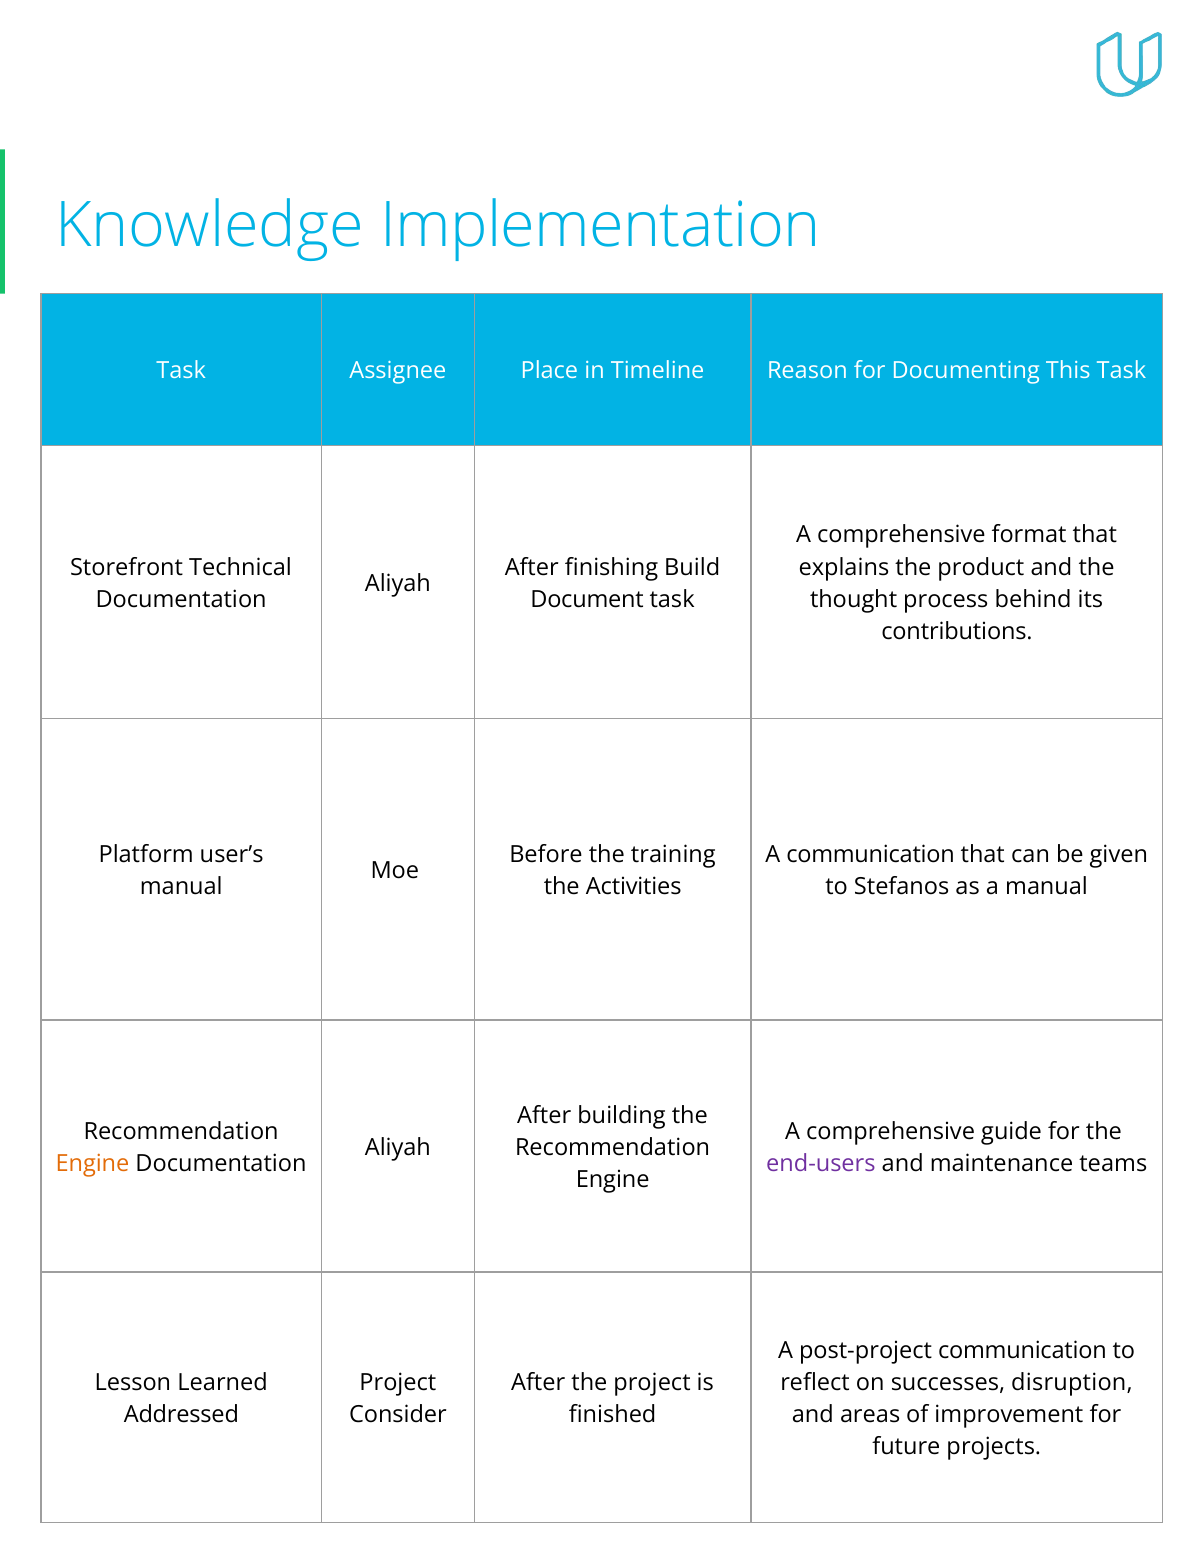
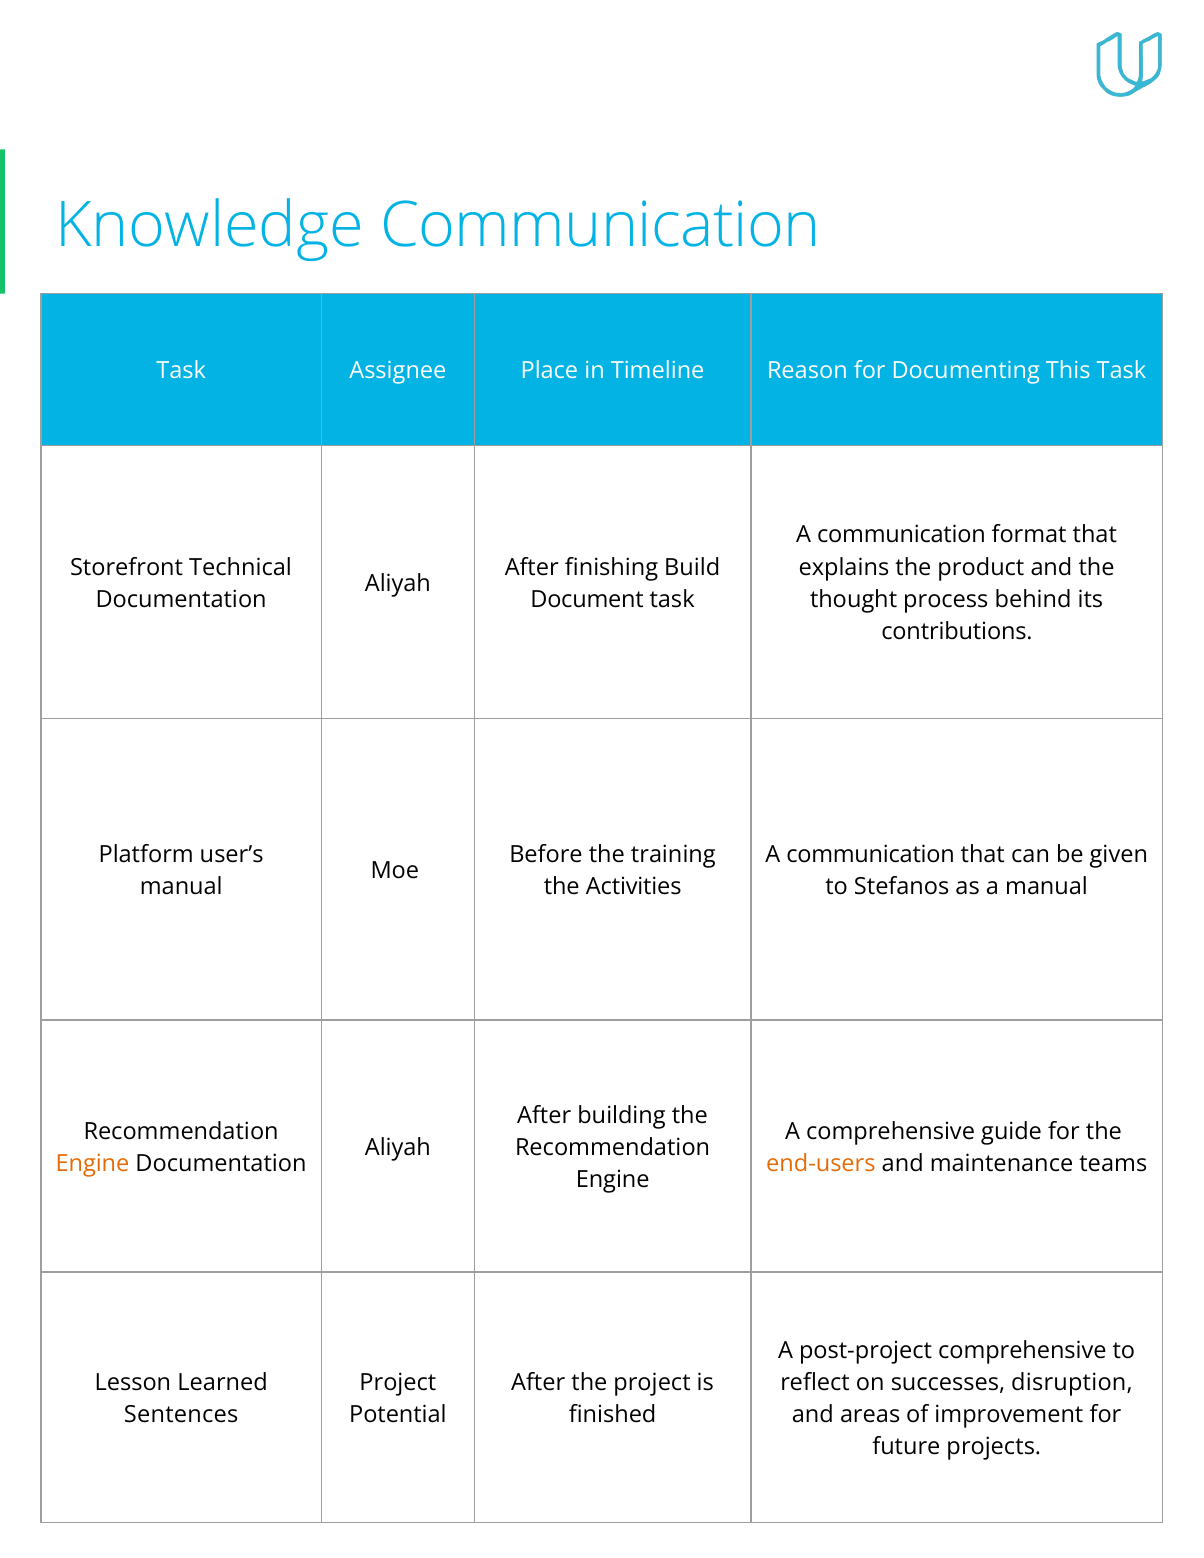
Knowledge Implementation: Implementation -> Communication (600, 226)
comprehensive: comprehensive -> communication (901, 535)
end-users colour: purple -> orange (821, 1164)
post-project communication: communication -> comprehensive (1022, 1350)
Addressed: Addressed -> Sentences (181, 1415)
Consider: Consider -> Potential (398, 1415)
